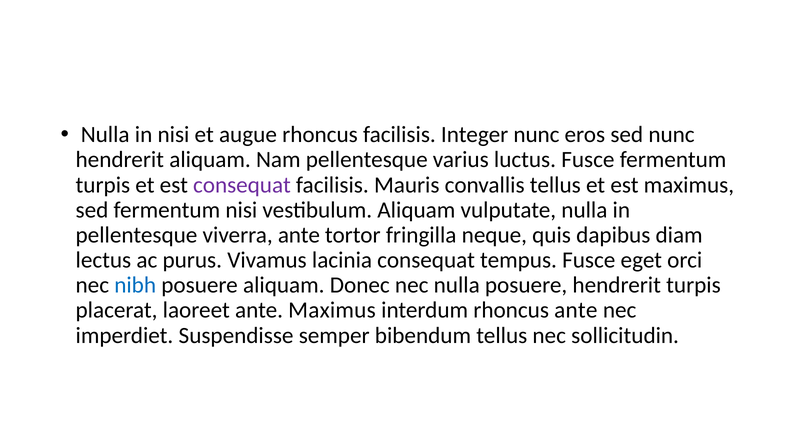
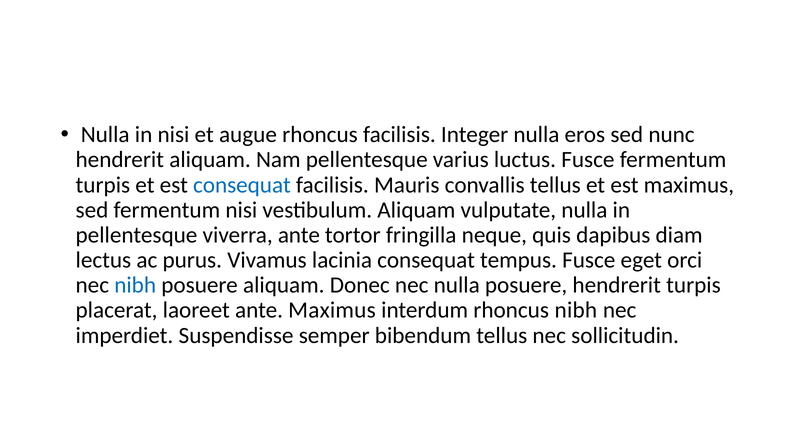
Integer nunc: nunc -> nulla (536, 135)
consequat colour: purple -> blue (242, 185)
rhoncus ante: ante -> nibh (576, 310)
